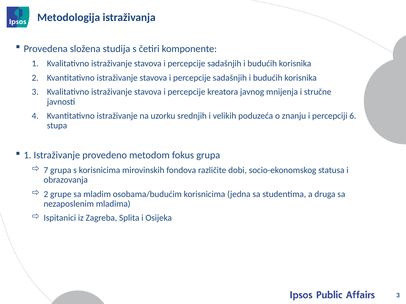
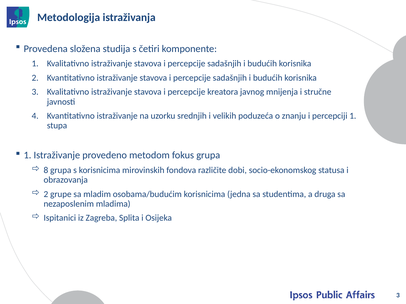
percepciji 6: 6 -> 1 (353, 116)
7: 7 -> 8 (46, 170)
